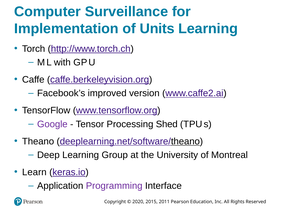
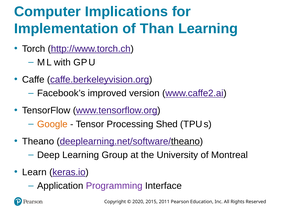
Surveillance: Surveillance -> Implications (126, 12)
Units: Units -> Than (157, 29)
Google colour: purple -> orange (52, 124)
